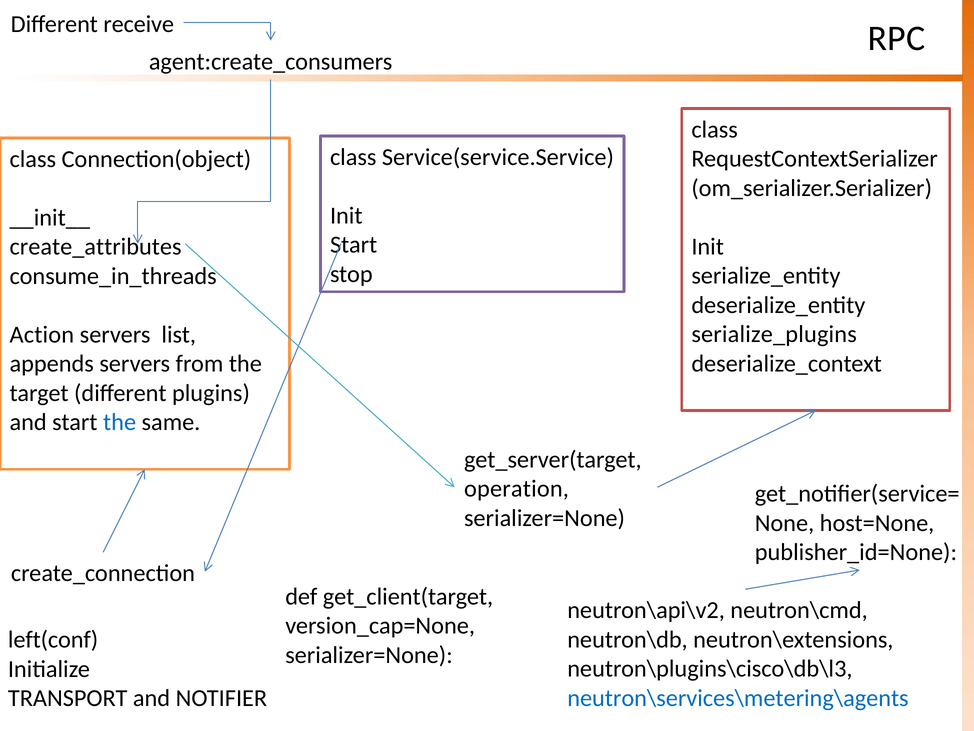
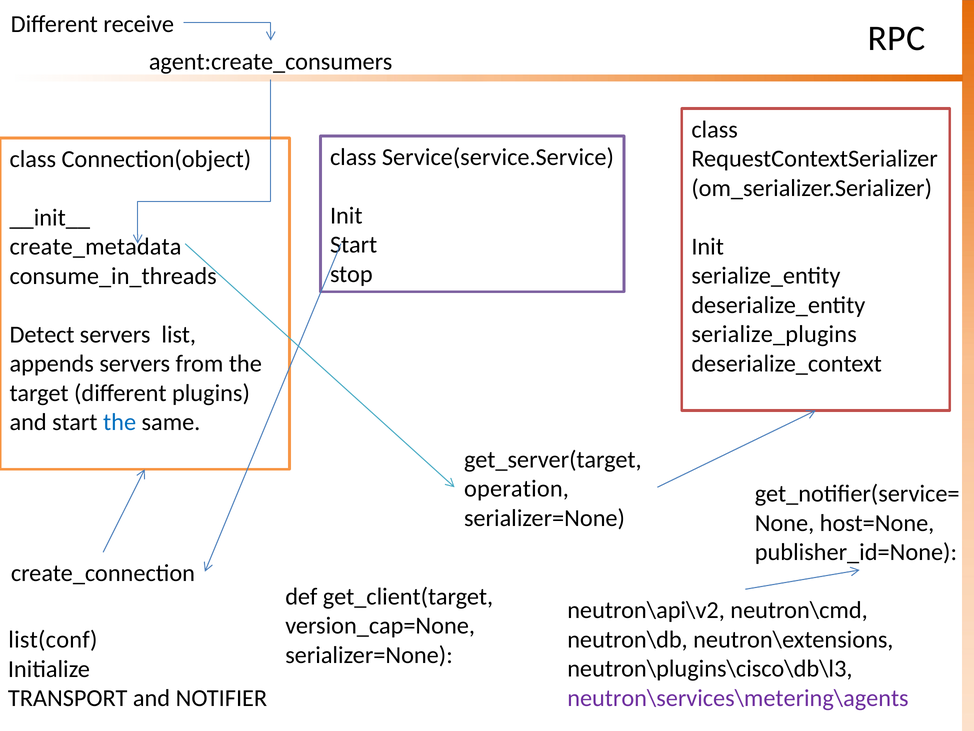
create_attributes: create_attributes -> create_metadata (96, 247)
Action: Action -> Detect (42, 334)
left(conf: left(conf -> list(conf (53, 639)
neutron\services\metering\agents colour: blue -> purple (738, 698)
